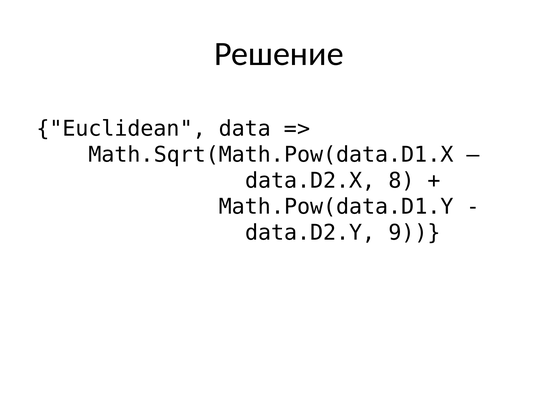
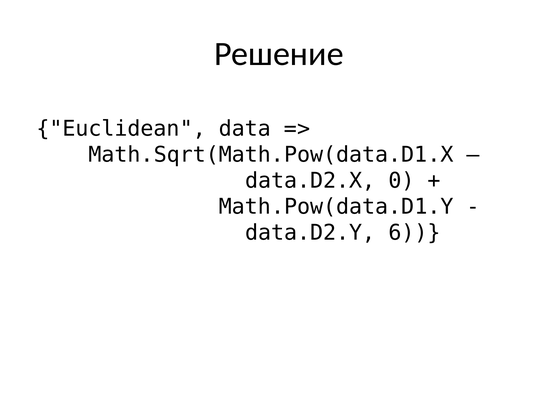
8: 8 -> 0 (401, 181)
9: 9 -> 6 (414, 233)
